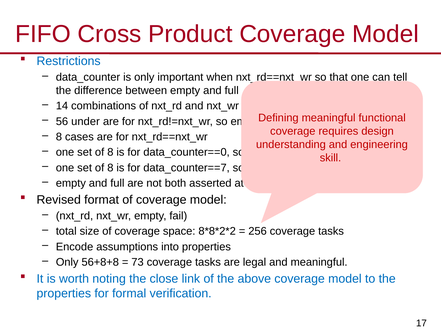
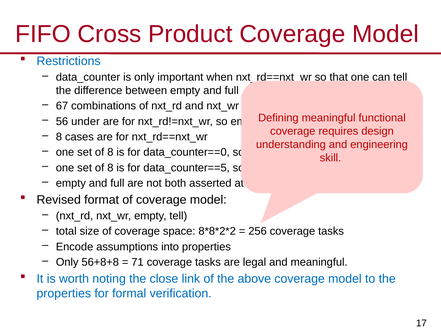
14: 14 -> 67 (62, 106)
data_counter==7: data_counter==7 -> data_counter==5 (187, 168)
empty fail: fail -> tell (178, 216)
73: 73 -> 71 (138, 262)
